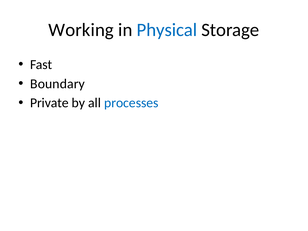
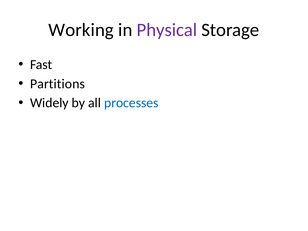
Physical colour: blue -> purple (167, 30)
Boundary: Boundary -> Partitions (58, 84)
Private: Private -> Widely (49, 103)
